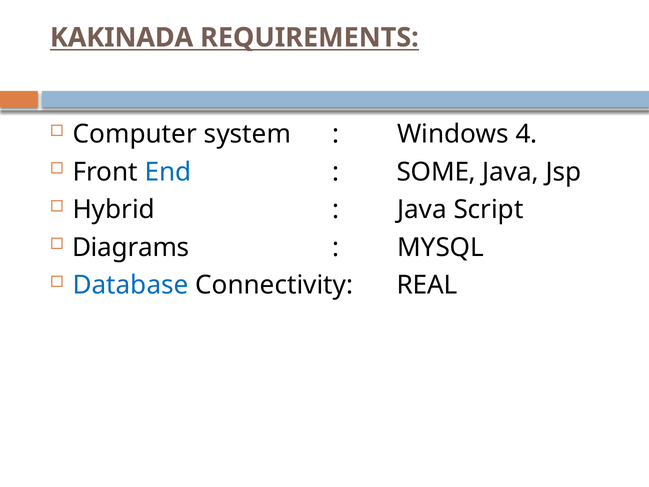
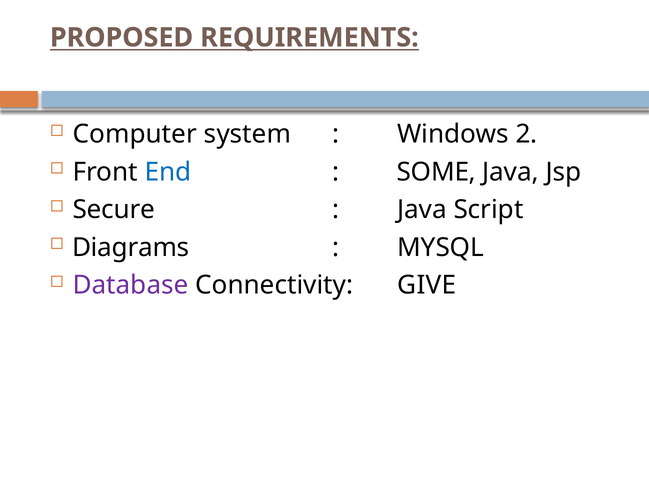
KAKINADA: KAKINADA -> PROPOSED (122, 38)
4: 4 -> 2 (527, 134)
Hybrid: Hybrid -> Secure (114, 210)
Database colour: blue -> purple (131, 285)
REAL: REAL -> GIVE (427, 285)
